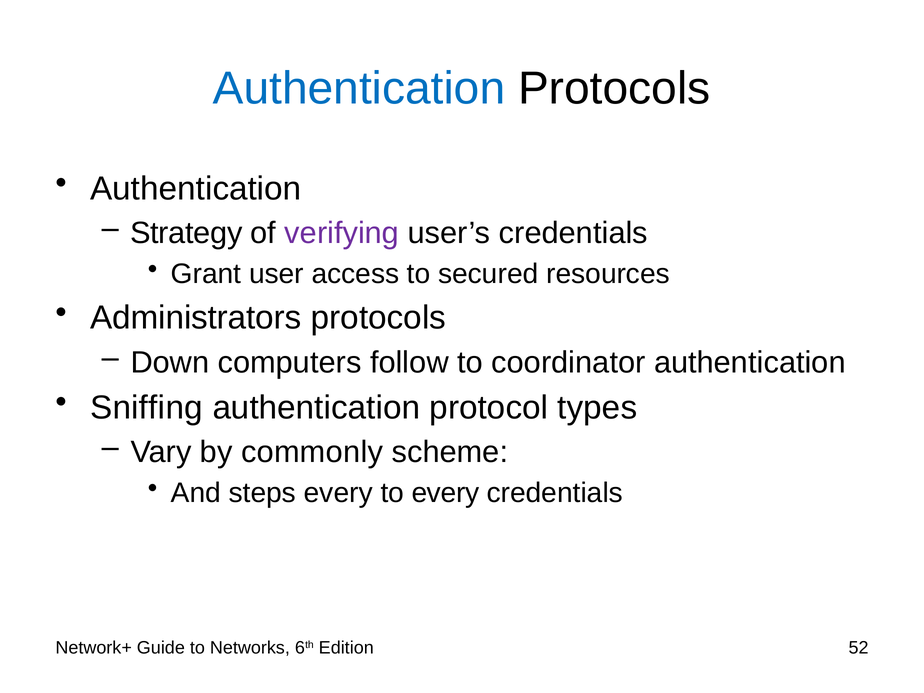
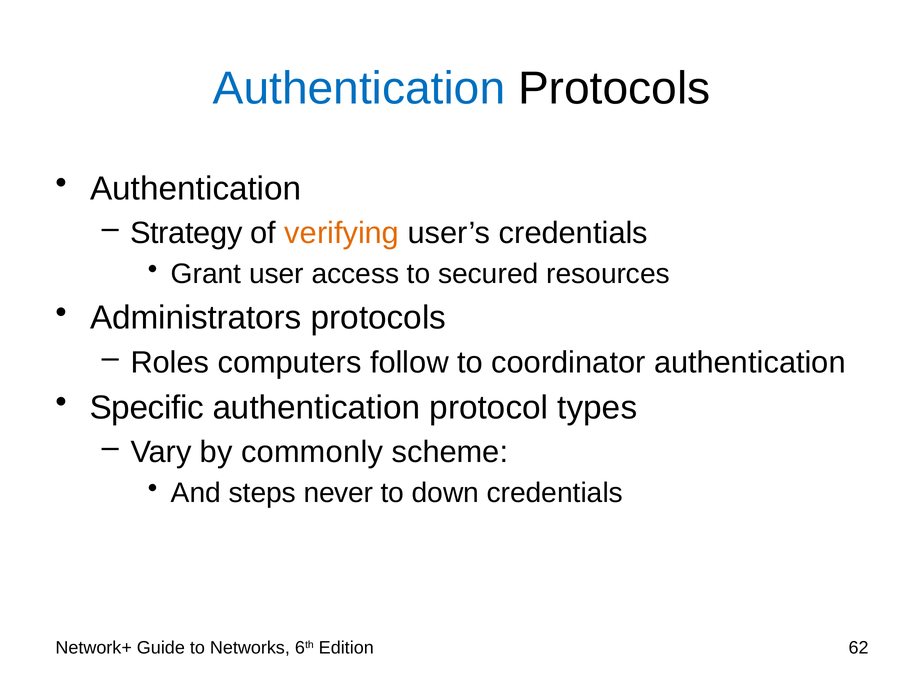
verifying colour: purple -> orange (342, 233)
Down: Down -> Roles (170, 362)
Sniffing: Sniffing -> Specific (147, 408)
steps every: every -> never (338, 493)
to every: every -> down (445, 493)
52: 52 -> 62 (859, 648)
